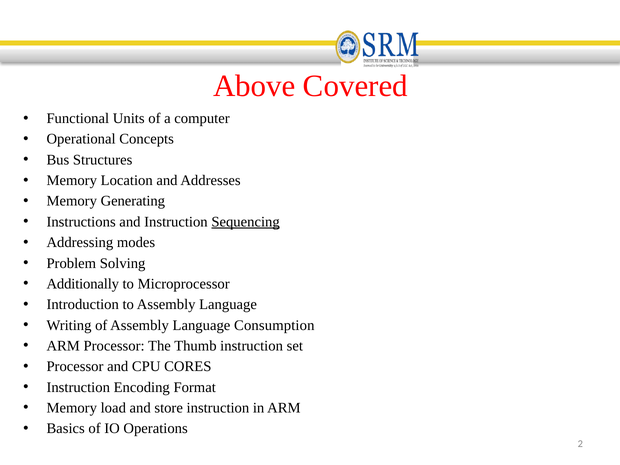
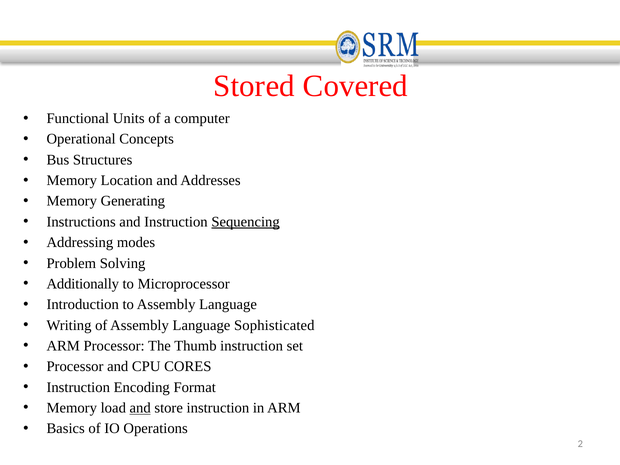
Above: Above -> Stored (254, 86)
Consumption: Consumption -> Sophisticated (274, 325)
and underline: none -> present (140, 408)
